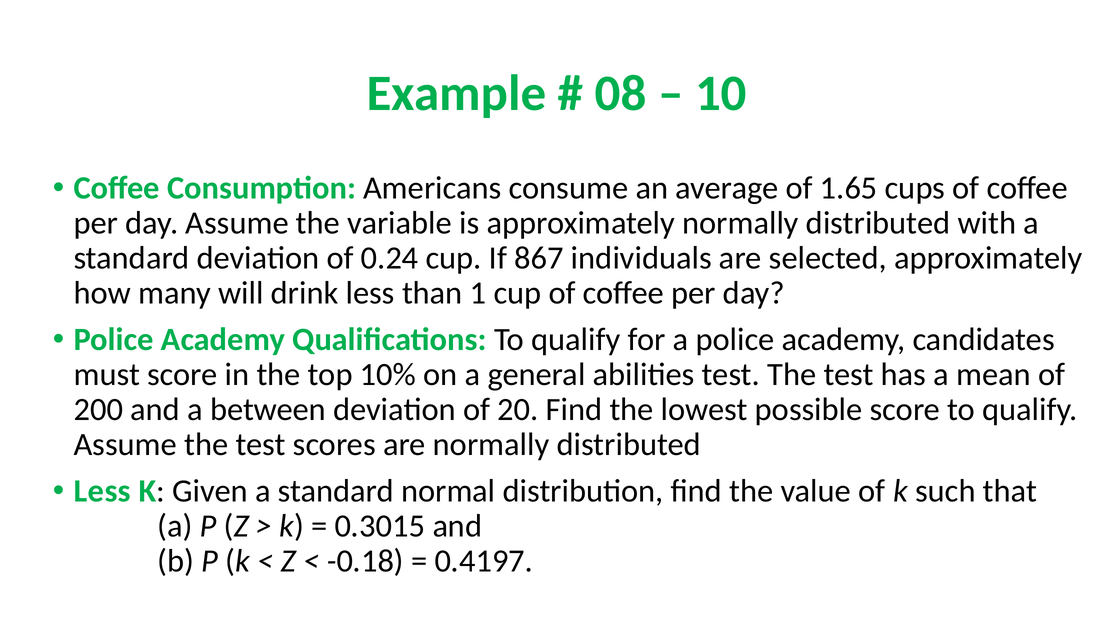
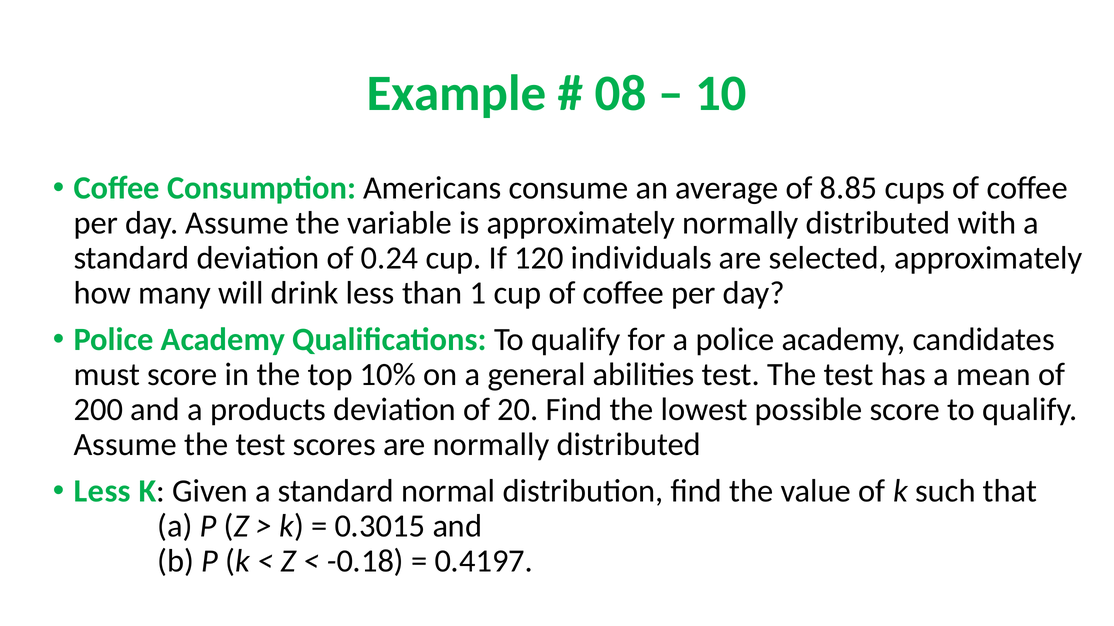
1.65: 1.65 -> 8.85 (849, 188)
867: 867 -> 120 (539, 258)
between: between -> products (268, 410)
